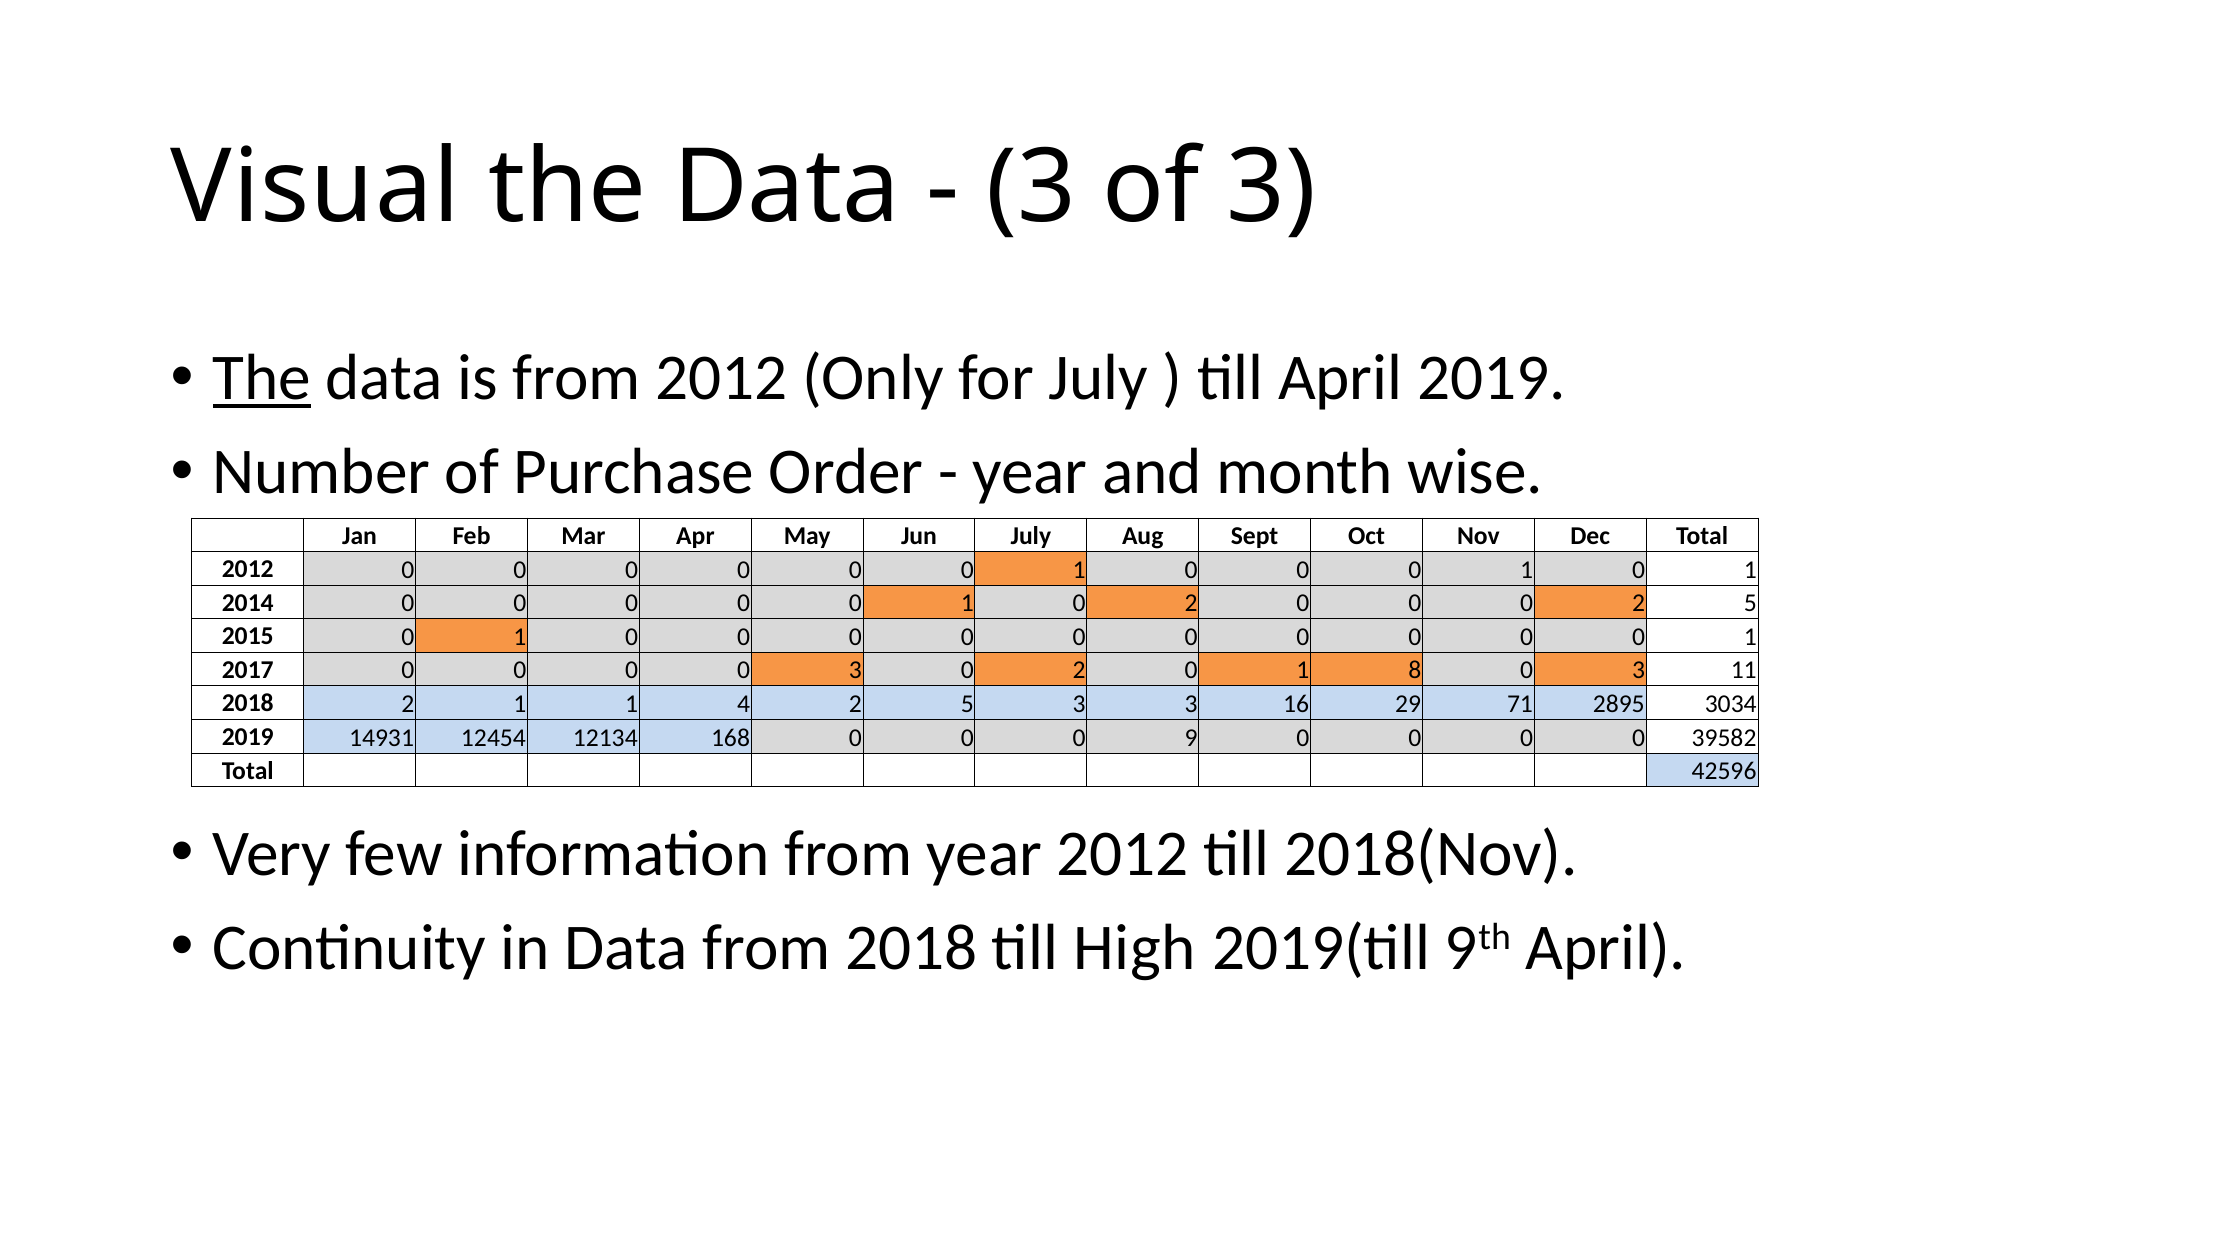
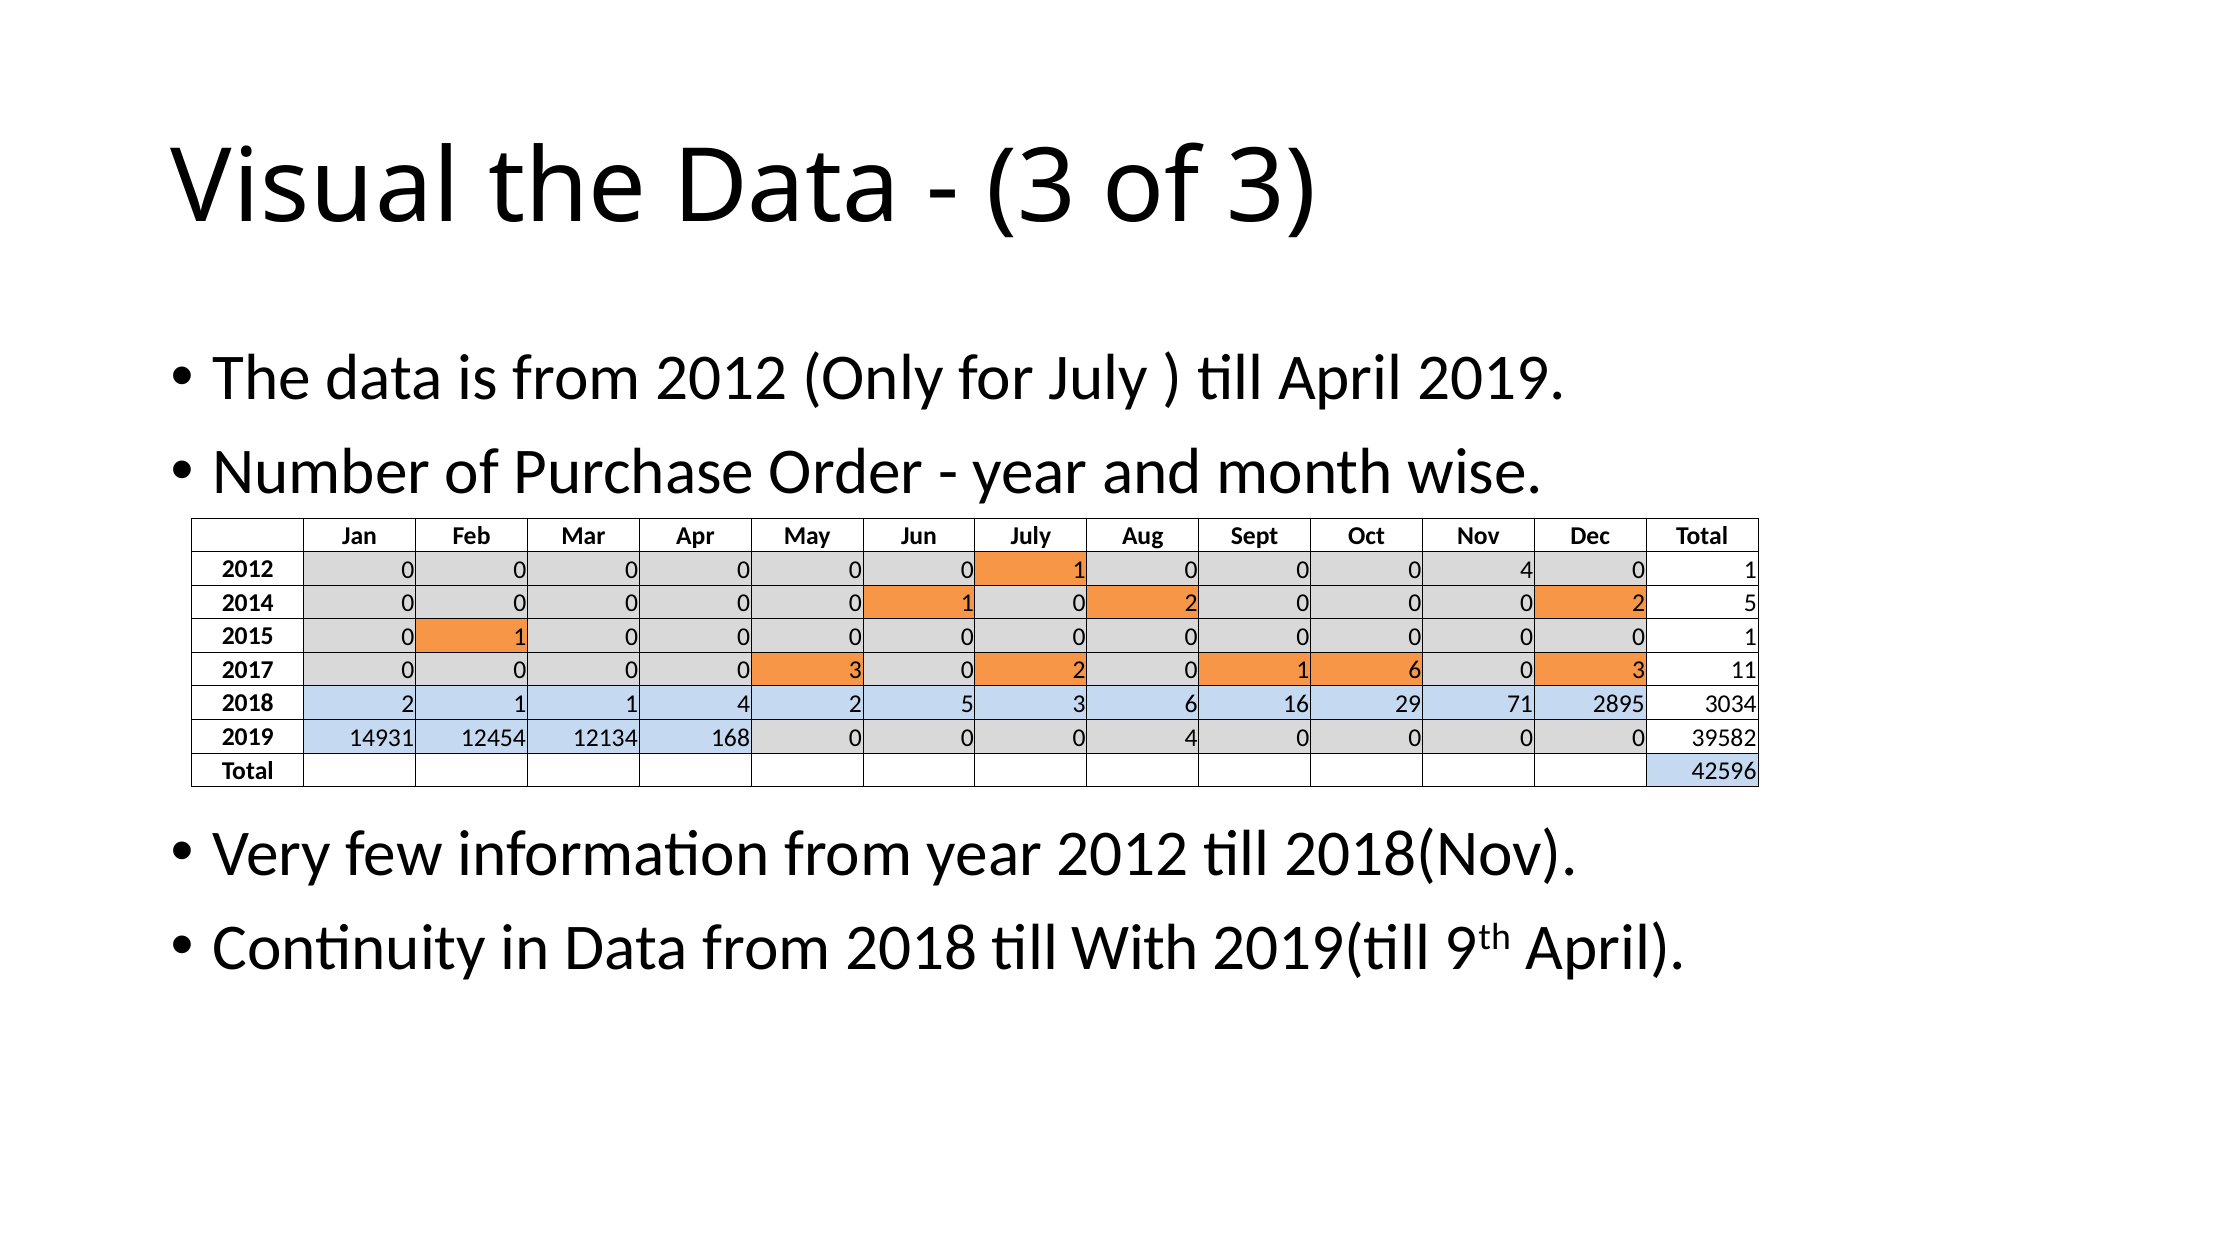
The underline: present -> none (262, 378)
1: 1 -> 4 (1527, 570)
1 8: 8 -> 6 (1415, 670)
3 3: 3 -> 6 (1191, 704)
9: 9 -> 4 (1191, 738)
High: High -> With (1135, 947)
